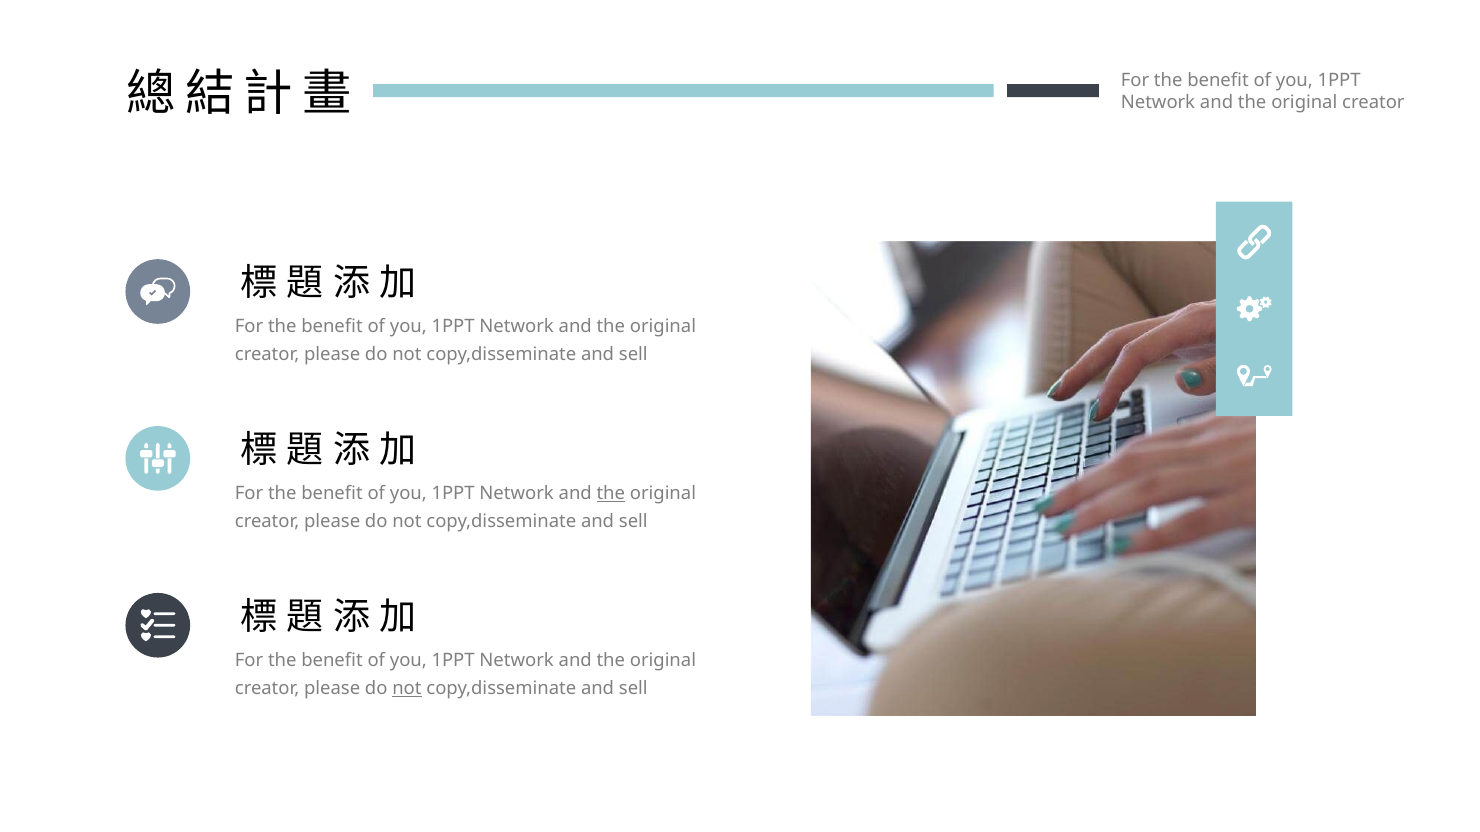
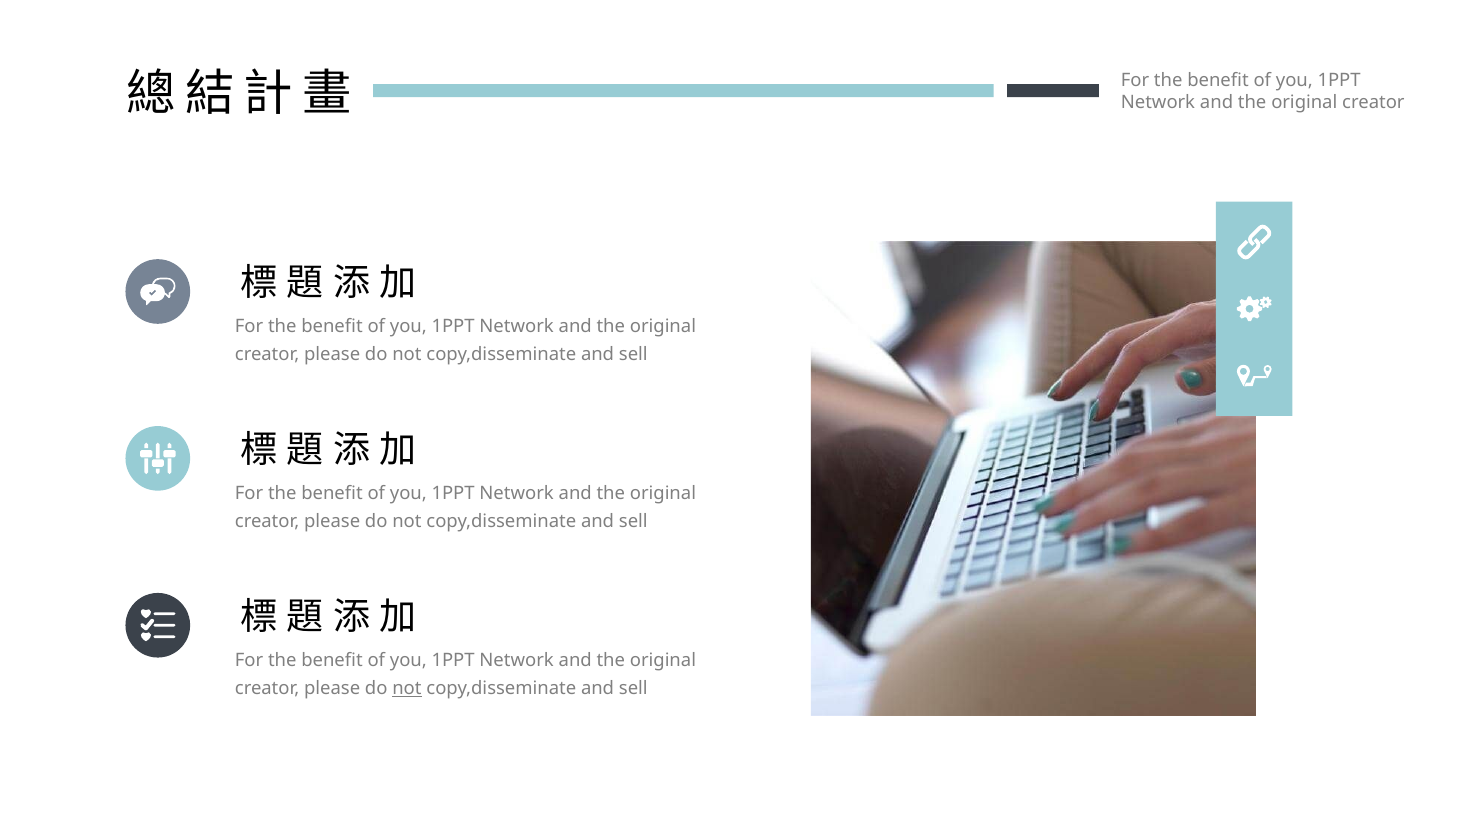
the underline: present -> none (611, 494)
